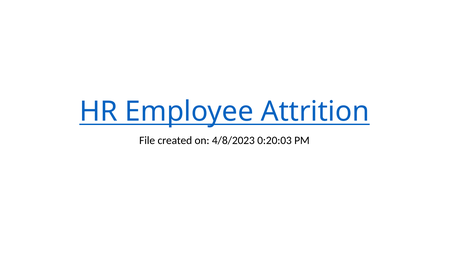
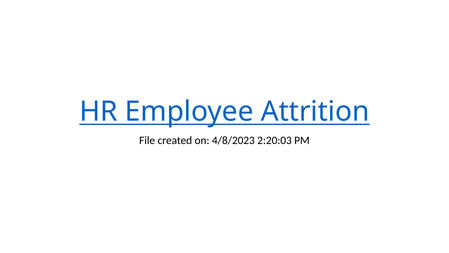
0:20:03: 0:20:03 -> 2:20:03 (275, 140)
